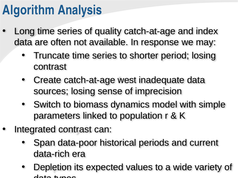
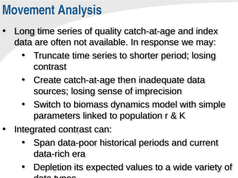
Algorithm: Algorithm -> Movement (29, 10)
west: west -> then (127, 80)
